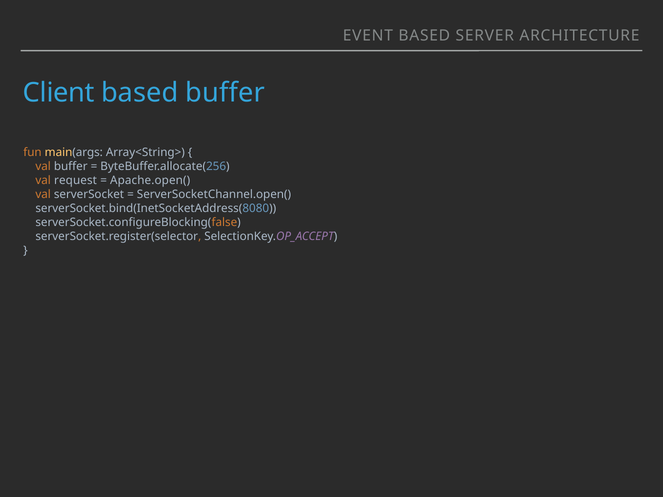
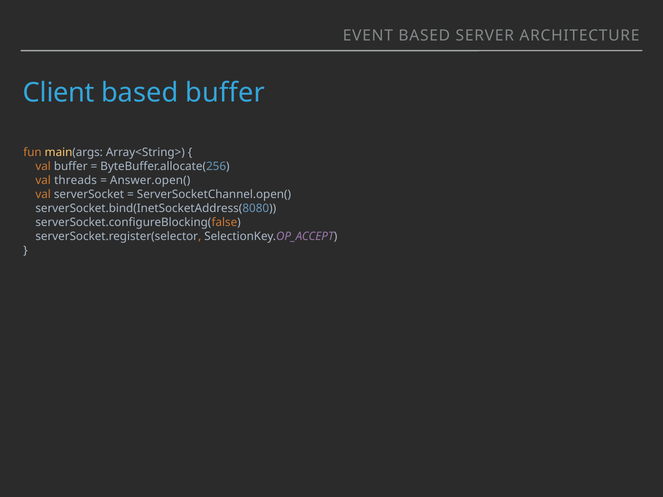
request: request -> threads (76, 181)
Apache.open(: Apache.open( -> Answer.open( (150, 181)
